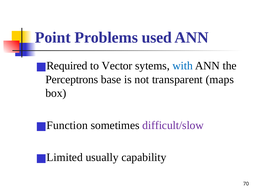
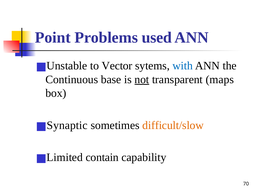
Required: Required -> Unstable (67, 66)
Perceptrons: Perceptrons -> Continuous (72, 79)
not underline: none -> present (142, 79)
Function: Function -> Synaptic (67, 125)
difficult/slow colour: purple -> orange (173, 125)
usually: usually -> contain (102, 157)
